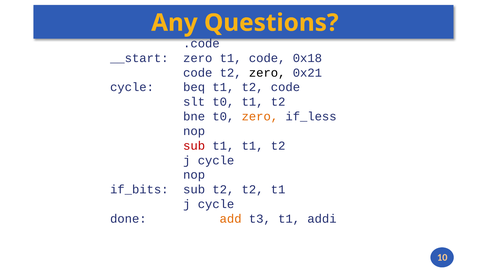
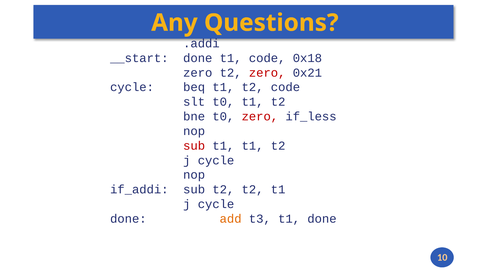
.code: .code -> .addi (201, 43)
__start zero: zero -> done (198, 58)
code: code -> zero (198, 73)
zero colour: black -> red (267, 73)
zero colour: orange -> red (260, 116)
if_bits: if_bits -> if_addi (139, 190)
t1 addi: addi -> done (322, 219)
